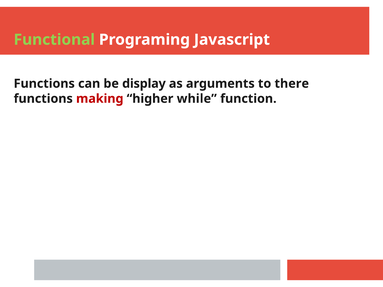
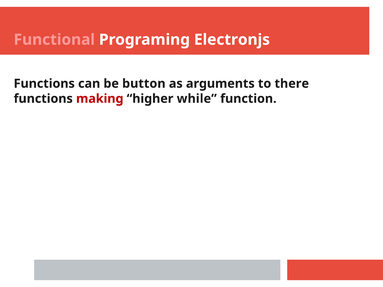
Functional colour: light green -> pink (54, 40)
Javascript: Javascript -> Electronjs (232, 40)
display: display -> button (144, 84)
